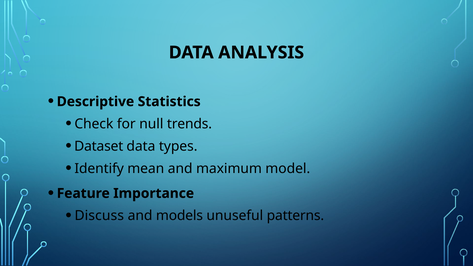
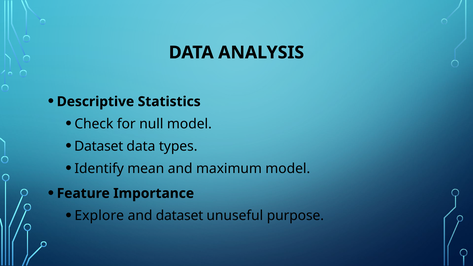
null trends: trends -> model (189, 124)
Discuss: Discuss -> Explore (99, 216)
and models: models -> dataset (180, 216)
patterns: patterns -> purpose (295, 216)
